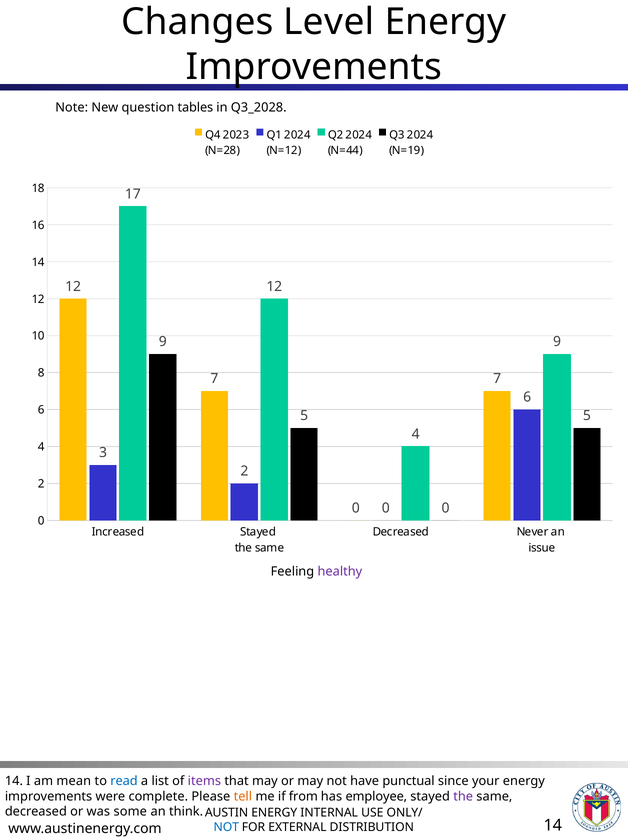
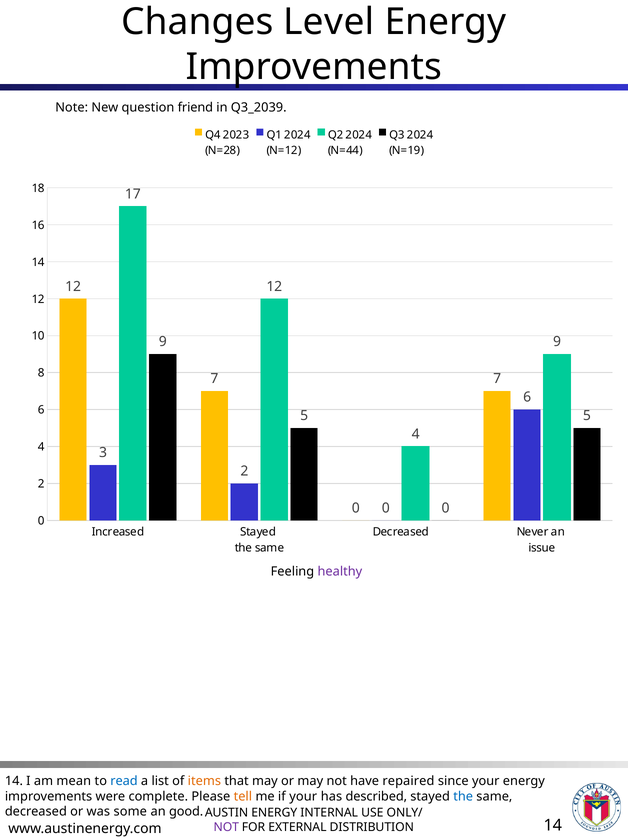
tables: tables -> friend (195, 107)
Q3_2028: Q3_2028 -> Q3_2039 (259, 107)
items colour: purple -> orange (204, 780)
punctual: punctual -> repaired (408, 780)
if from: from -> your (303, 796)
employee: employee -> described (376, 796)
the colour: purple -> blue (463, 796)
think: think -> good (186, 811)
NOT colour: blue -> purple (226, 827)
